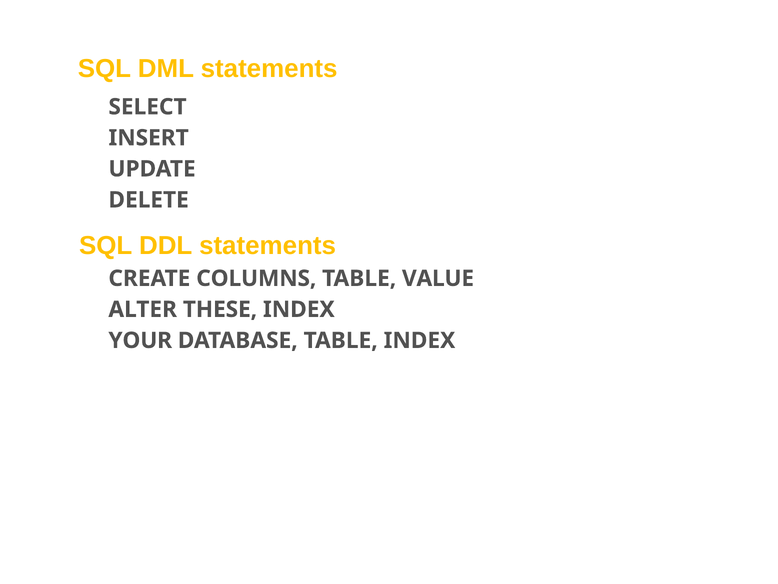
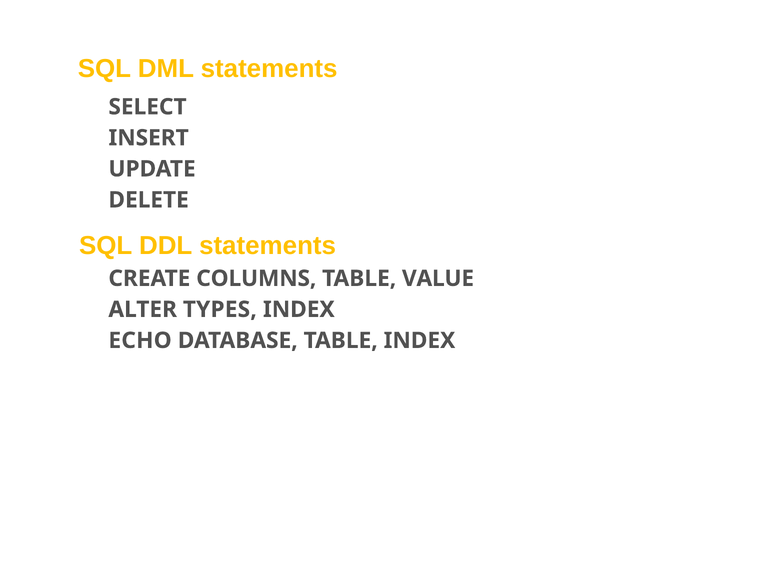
THESE: THESE -> TYPES (220, 309)
YOUR: YOUR -> ECHO (140, 340)
